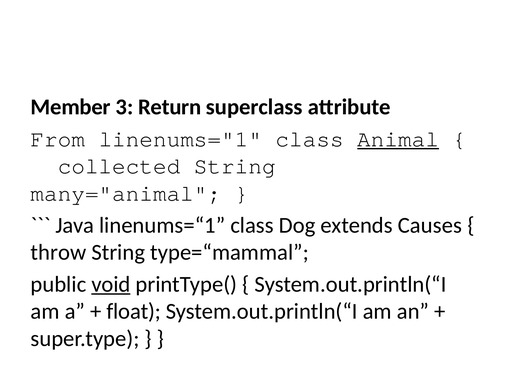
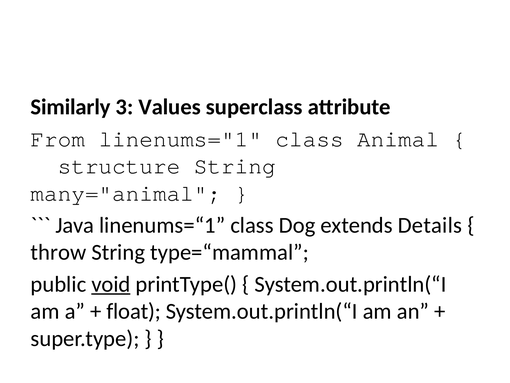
Member: Member -> Similarly (71, 107)
Return: Return -> Values (170, 107)
Animal underline: present -> none (398, 139)
collected: collected -> structure (119, 166)
Causes: Causes -> Details (430, 225)
